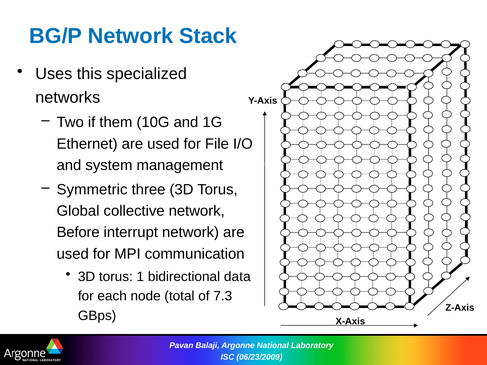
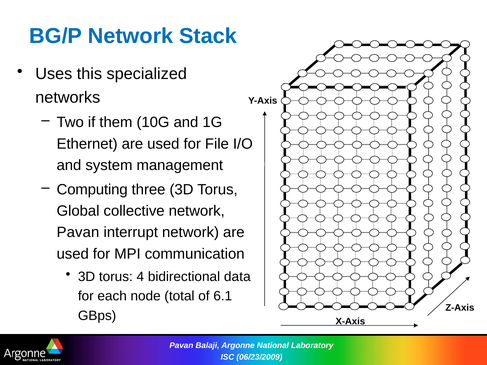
Symmetric: Symmetric -> Computing (92, 190)
Before: Before -> Pavan (78, 233)
1: 1 -> 4 (140, 277)
7.3: 7.3 -> 6.1 (223, 296)
